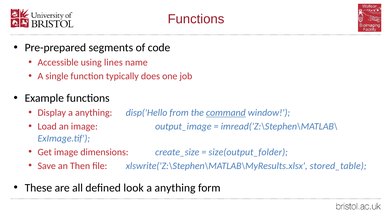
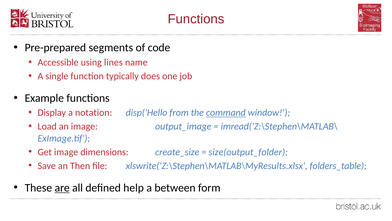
Display a anything: anything -> notation (94, 112)
stored_table: stored_table -> folders_table (338, 165)
are underline: none -> present (62, 187)
look: look -> help (134, 187)
anything: anything -> between (175, 187)
